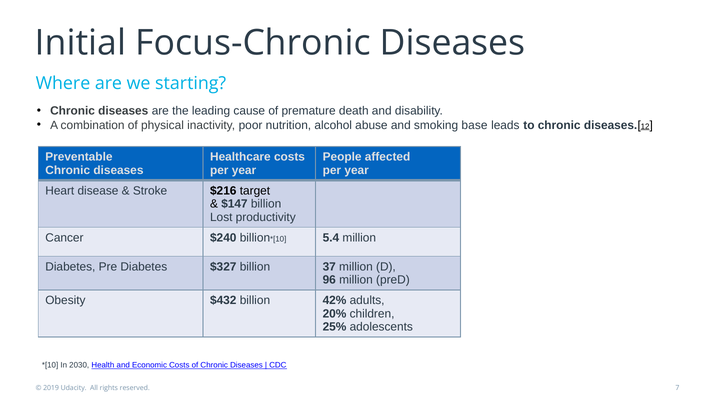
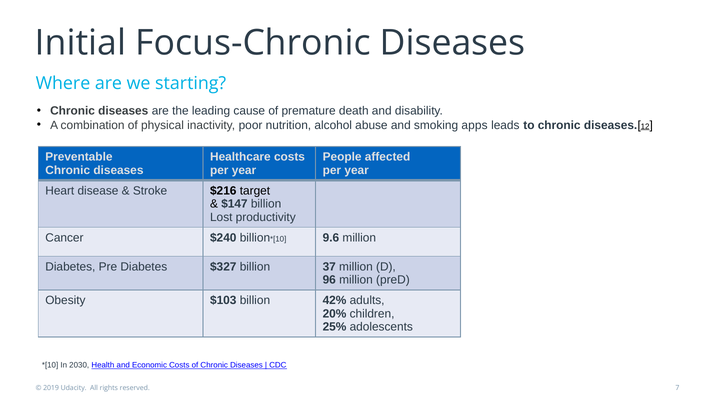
base: base -> apps (475, 125)
5.4: 5.4 -> 9.6 (331, 238)
$432: $432 -> $103 (223, 300)
